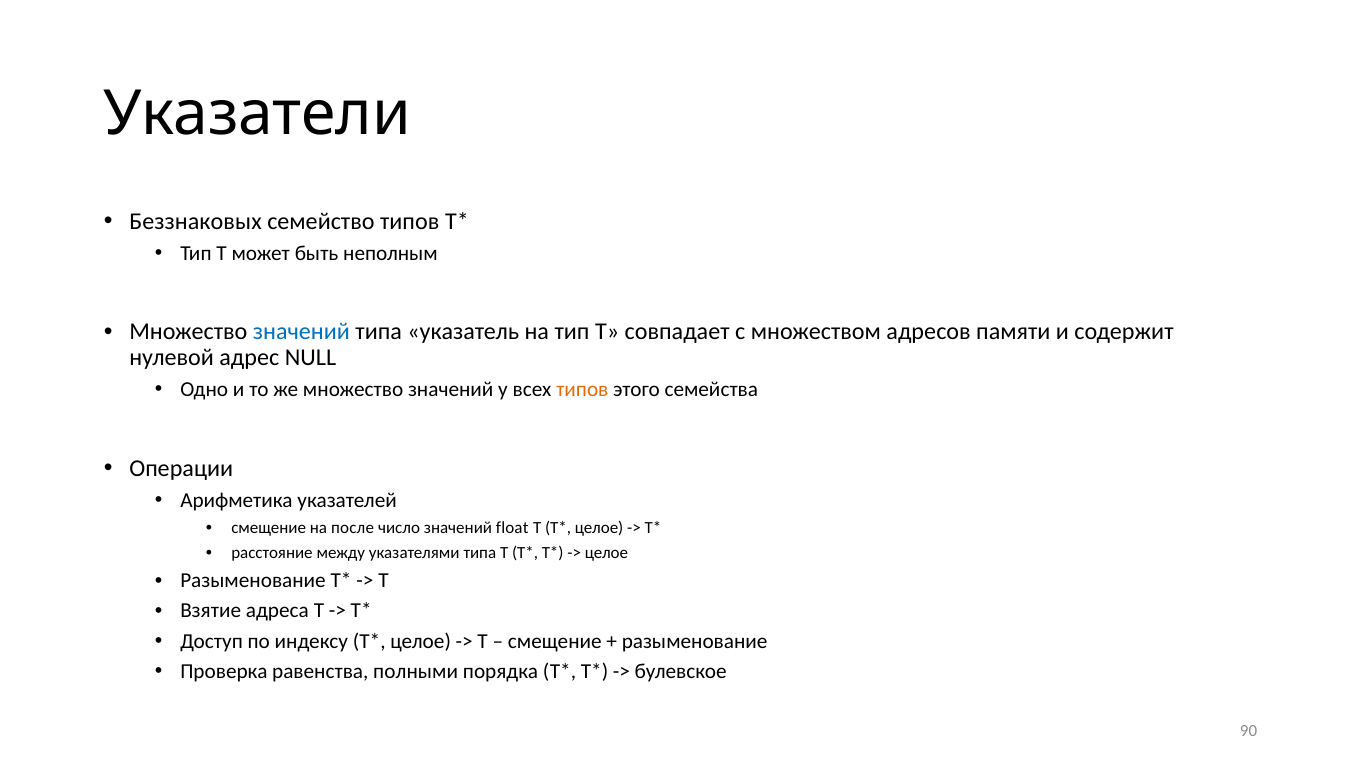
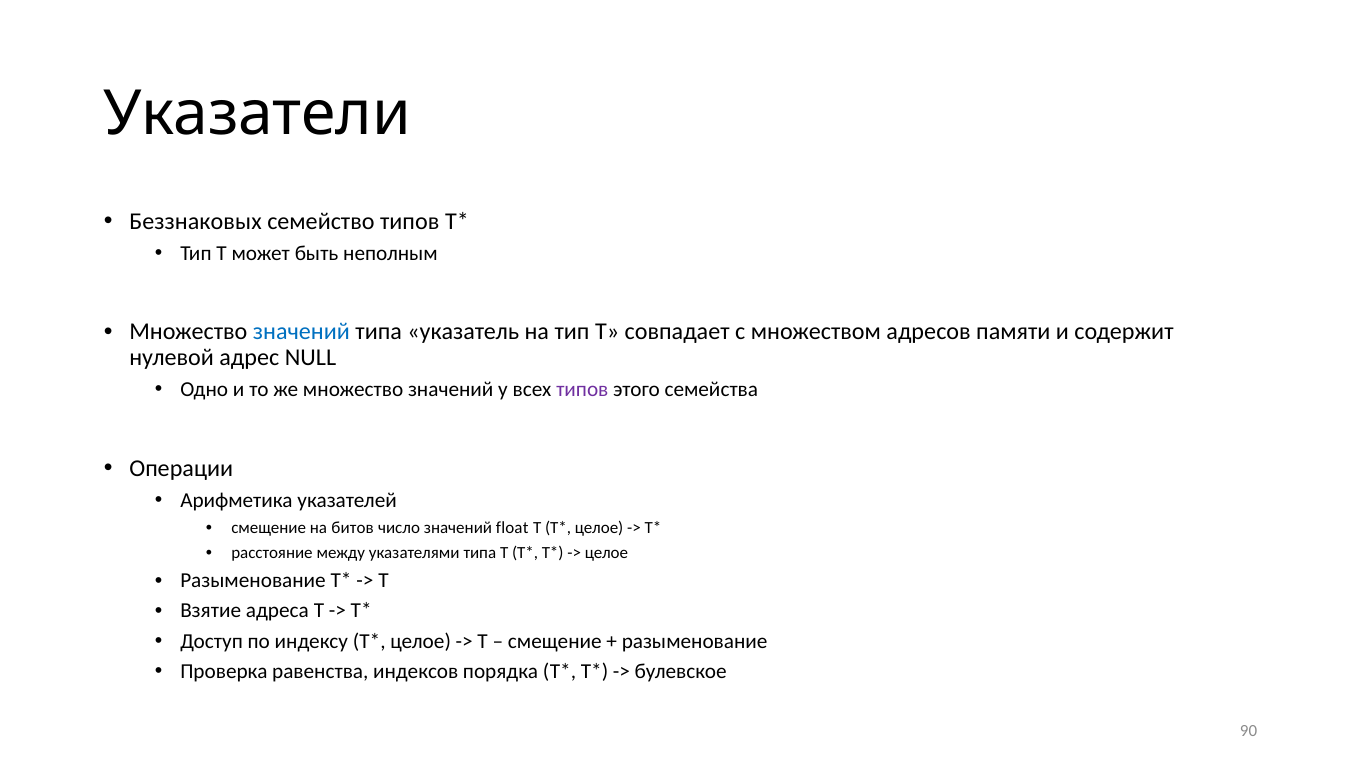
типов colour: orange -> purple (582, 390)
после: после -> битов (353, 528)
полными: полными -> индексов (416, 672)
